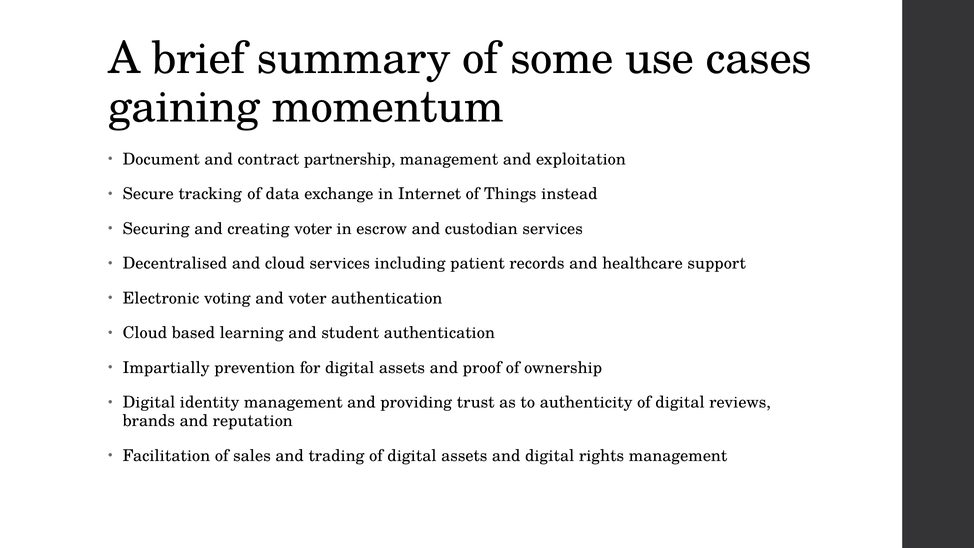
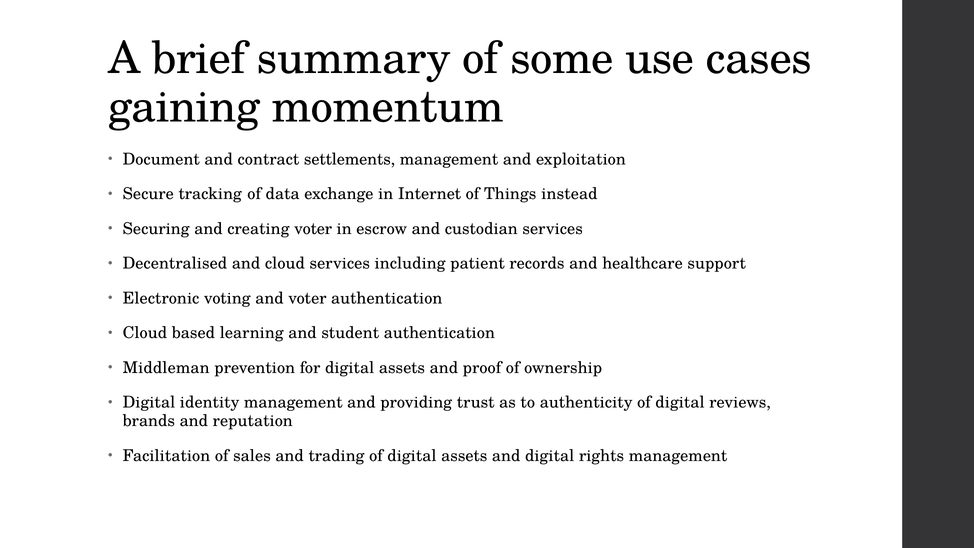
partnership: partnership -> settlements (350, 159)
Impartially: Impartially -> Middleman (166, 368)
